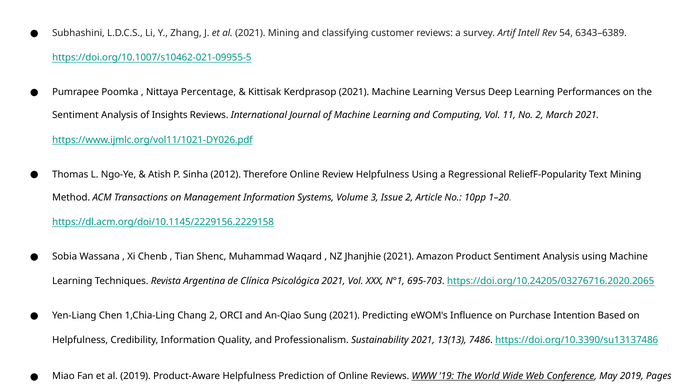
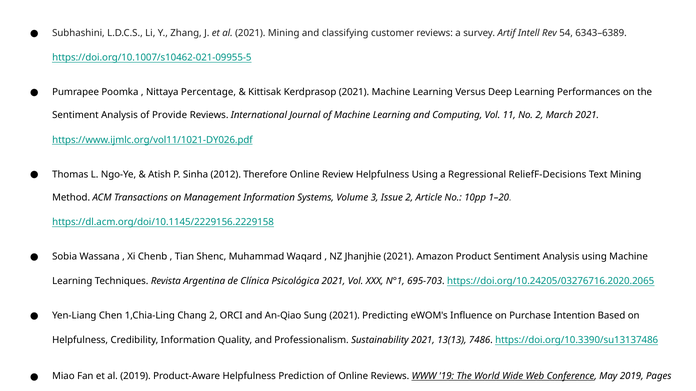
Insights: Insights -> Provide (170, 115)
ReliefF-Popularity: ReliefF-Popularity -> ReliefF-Decisions (547, 175)
